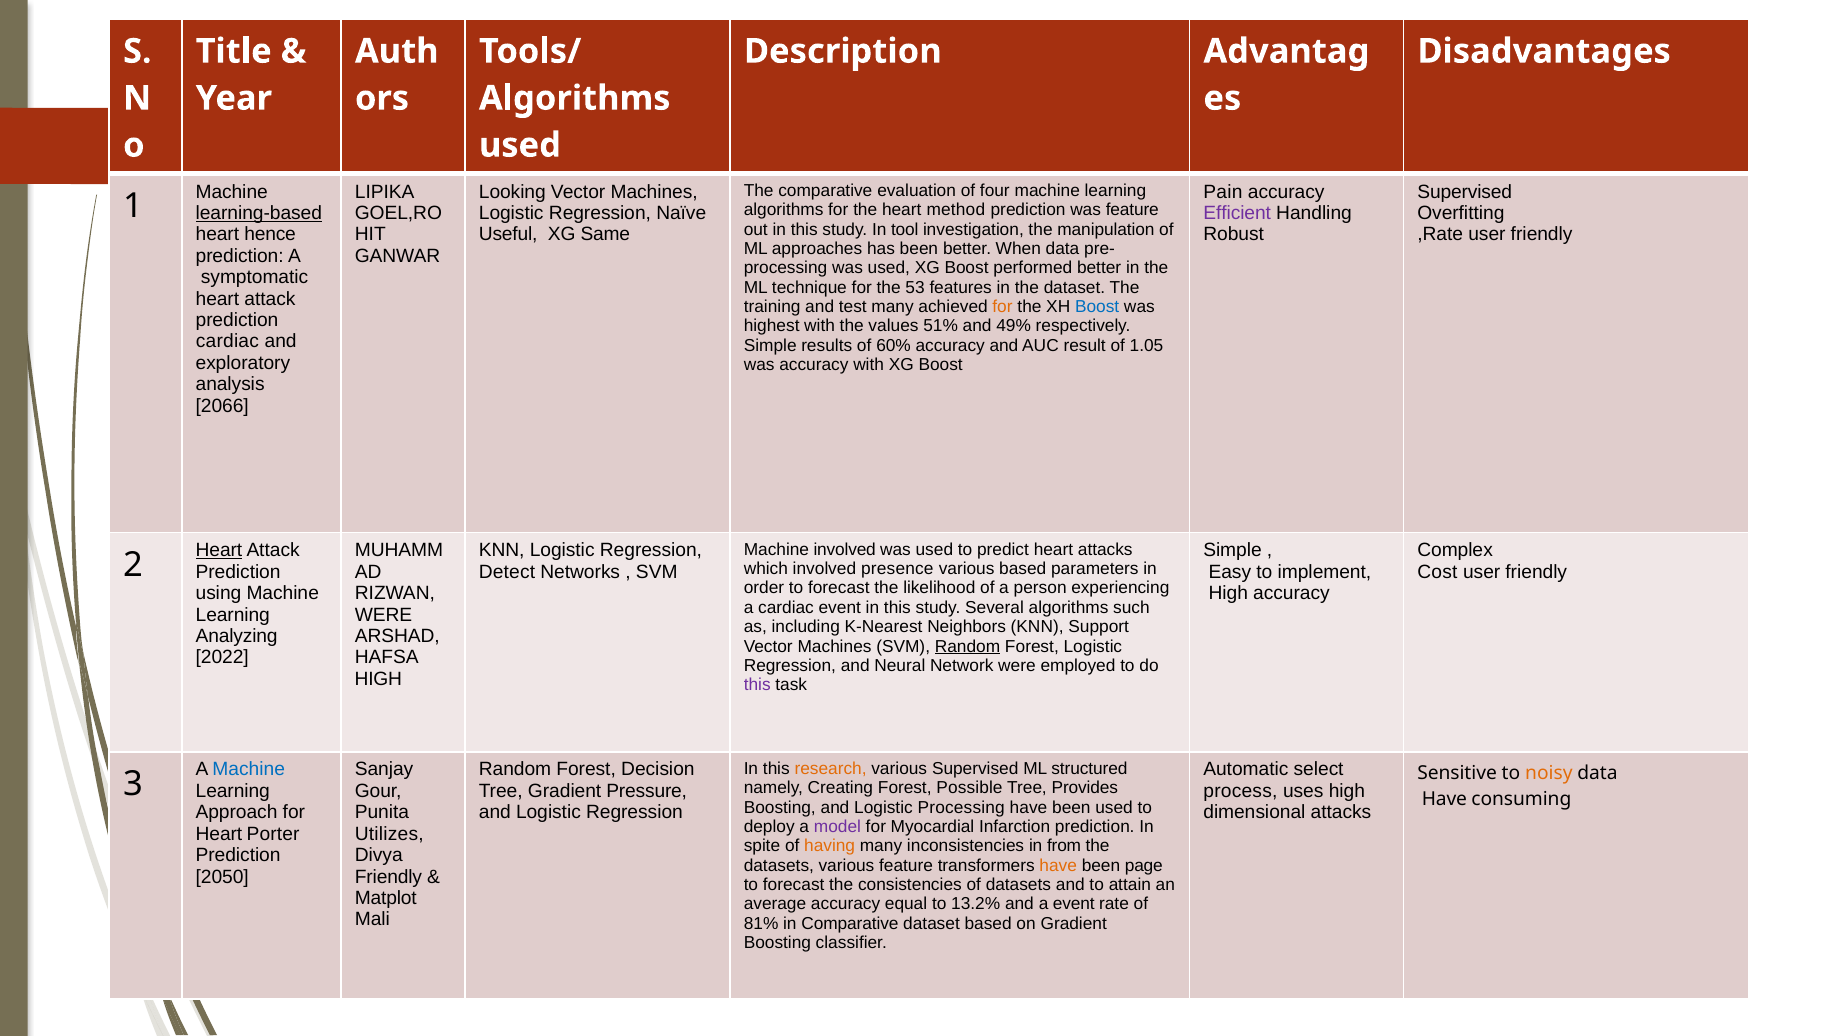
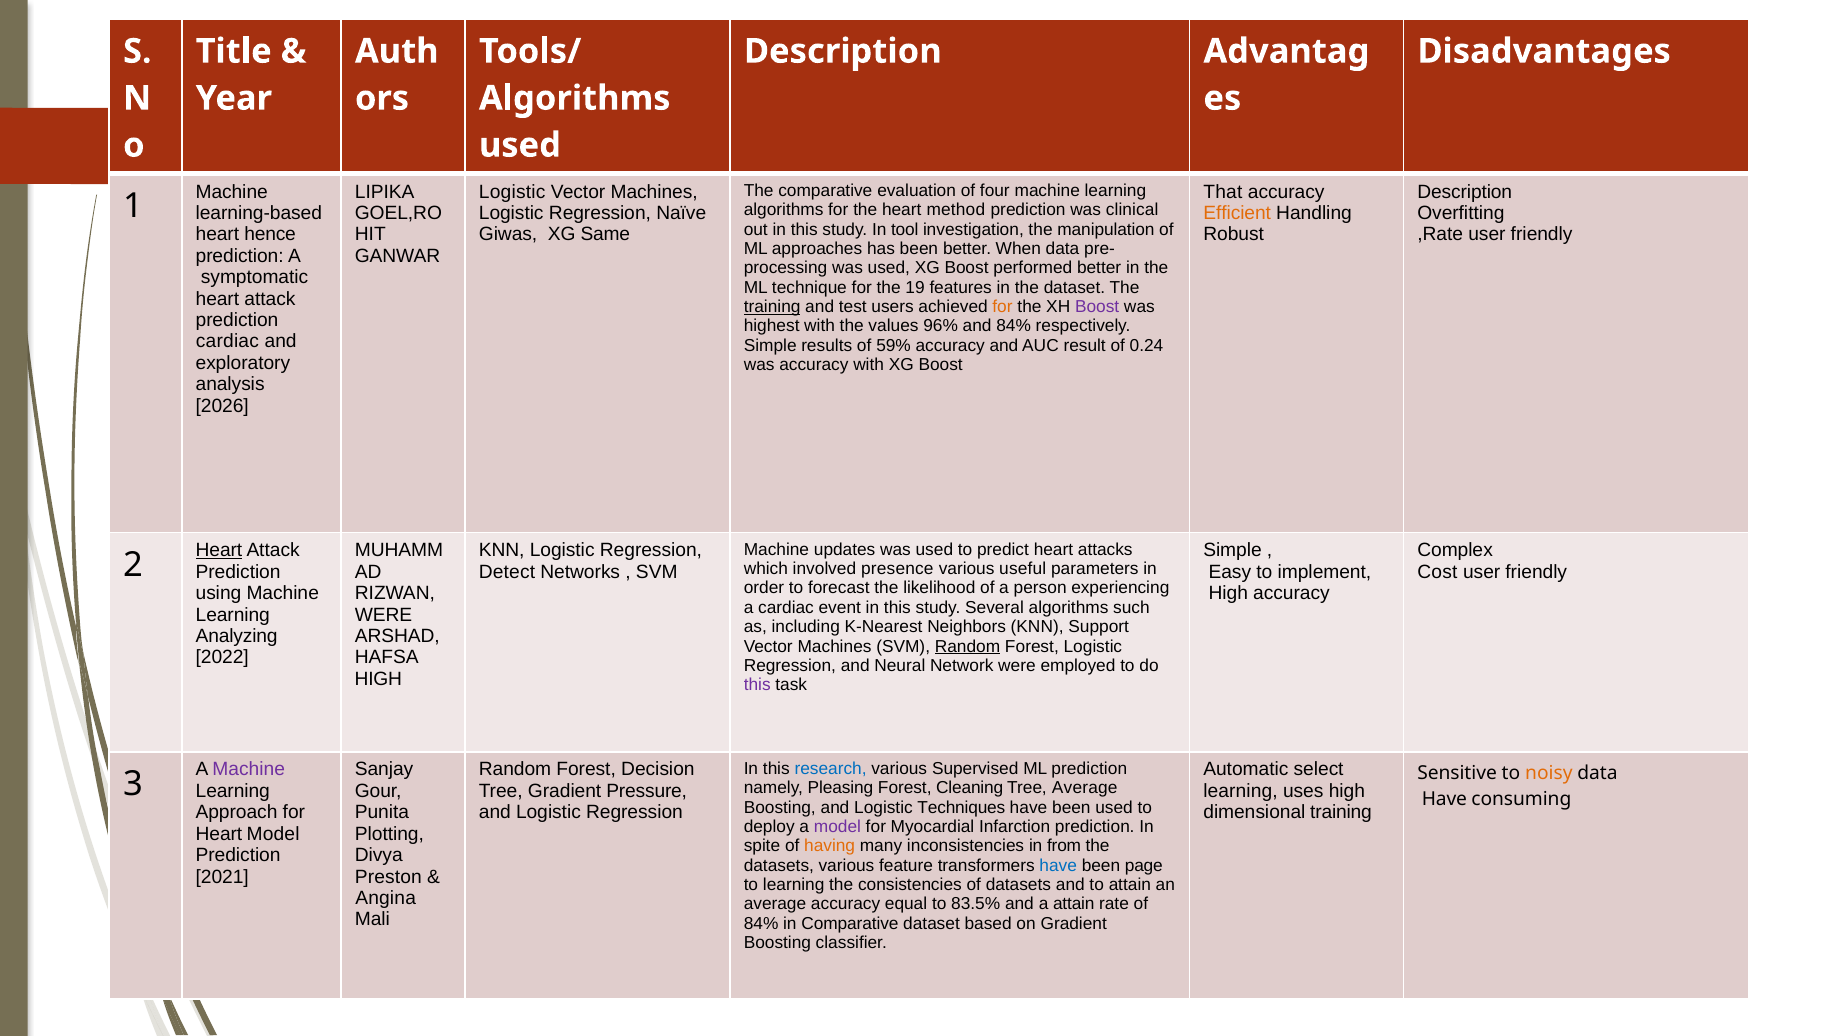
Looking: Looking -> Logistic (512, 192)
Pain: Pain -> That (1223, 192)
Supervised: Supervised -> Description (1465, 192)
was feature: feature -> clinical (1132, 210)
learning-based underline: present -> none (259, 213)
Efficient colour: purple -> orange (1237, 213)
Useful: Useful -> Giwas (508, 235)
53: 53 -> 19 (915, 288)
training underline: none -> present (772, 307)
test many: many -> users (893, 307)
Boost colour: blue -> purple (1097, 307)
51%: 51% -> 96% (941, 326)
and 49%: 49% -> 84% (1014, 326)
60%: 60% -> 59% (894, 346)
1.05: 1.05 -> 0.24 (1147, 346)
2066: 2066 -> 2026 (222, 406)
Machine involved: involved -> updates (845, 550)
various based: based -> useful (1023, 569)
research colour: orange -> blue (831, 769)
ML structured: structured -> prediction (1089, 769)
Machine colour: blue -> purple (249, 770)
Creating: Creating -> Pleasing (840, 789)
Possible: Possible -> Cleaning (970, 789)
Tree Provides: Provides -> Average (1085, 789)
process: process -> learning (1241, 792)
Logistic Processing: Processing -> Techniques (961, 808)
dimensional attacks: attacks -> training (1341, 813)
Heart Porter: Porter -> Model (273, 834)
Utilizes: Utilizes -> Plotting (389, 834)
have colour: orange -> blue (1058, 866)
2050: 2050 -> 2021 (222, 877)
Friendly: Friendly -> Preston (388, 877)
forecast: forecast -> learning (794, 885)
Matplot: Matplot -> Angina (386, 899)
13.2%: 13.2% -> 83.5% (976, 905)
a event: event -> attain (1074, 905)
81%: 81% -> 84% (761, 924)
